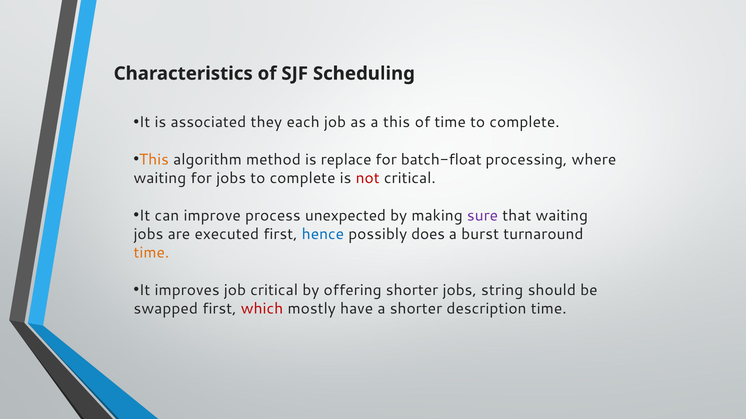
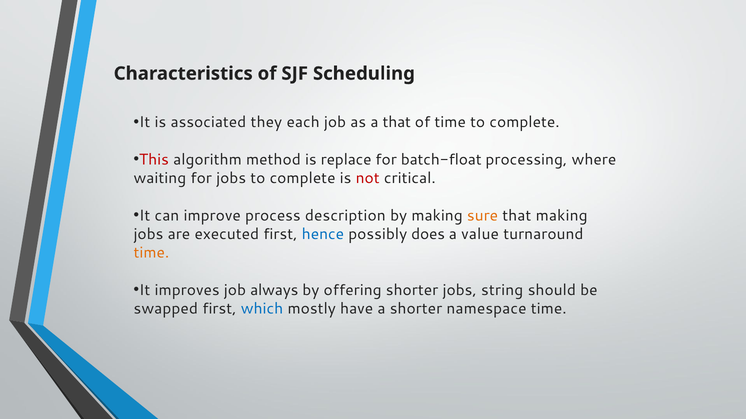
a this: this -> that (397, 122)
This colour: orange -> red (154, 160)
unexpected: unexpected -> description (345, 216)
sure colour: purple -> orange (483, 216)
that waiting: waiting -> making (562, 216)
burst: burst -> value (480, 234)
job critical: critical -> always (274, 290)
which colour: red -> blue (262, 309)
description: description -> namespace (486, 309)
